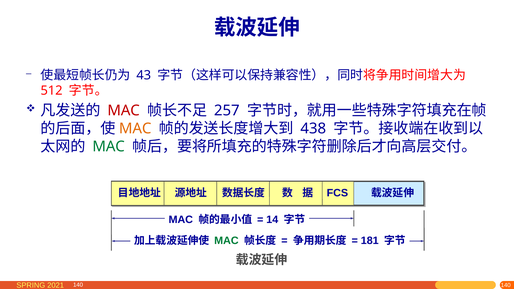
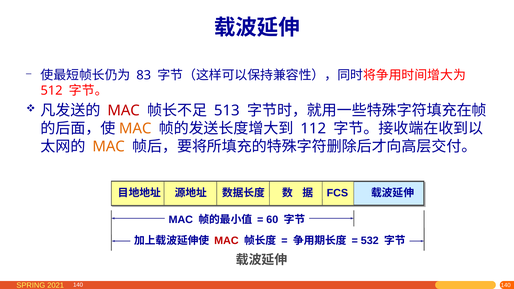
43: 43 -> 83 (144, 75)
257: 257 -> 513 (227, 111)
438: 438 -> 112 (313, 129)
MAC colour: green -> orange (109, 147)
14: 14 -> 60 (272, 220)
MAC colour: green -> red (226, 241)
181: 181 -> 532 (370, 241)
